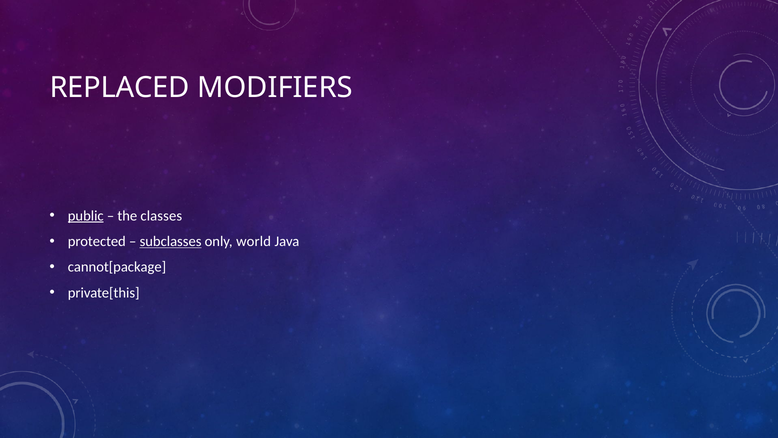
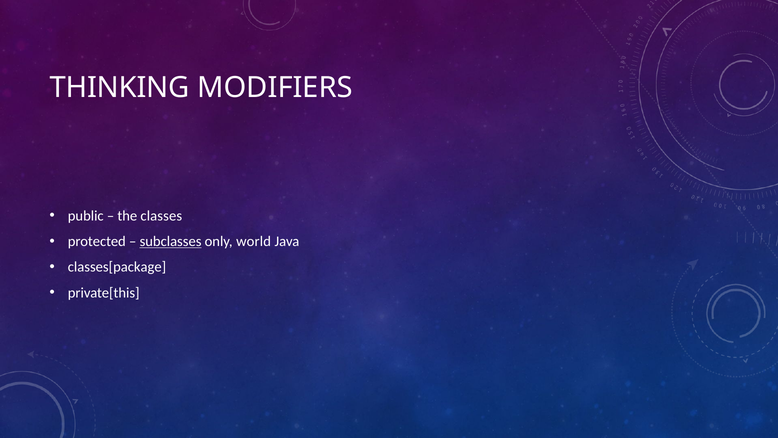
REPLACED: REPLACED -> THINKING (120, 87)
public underline: present -> none (86, 216)
cannot[package: cannot[package -> classes[package (117, 267)
